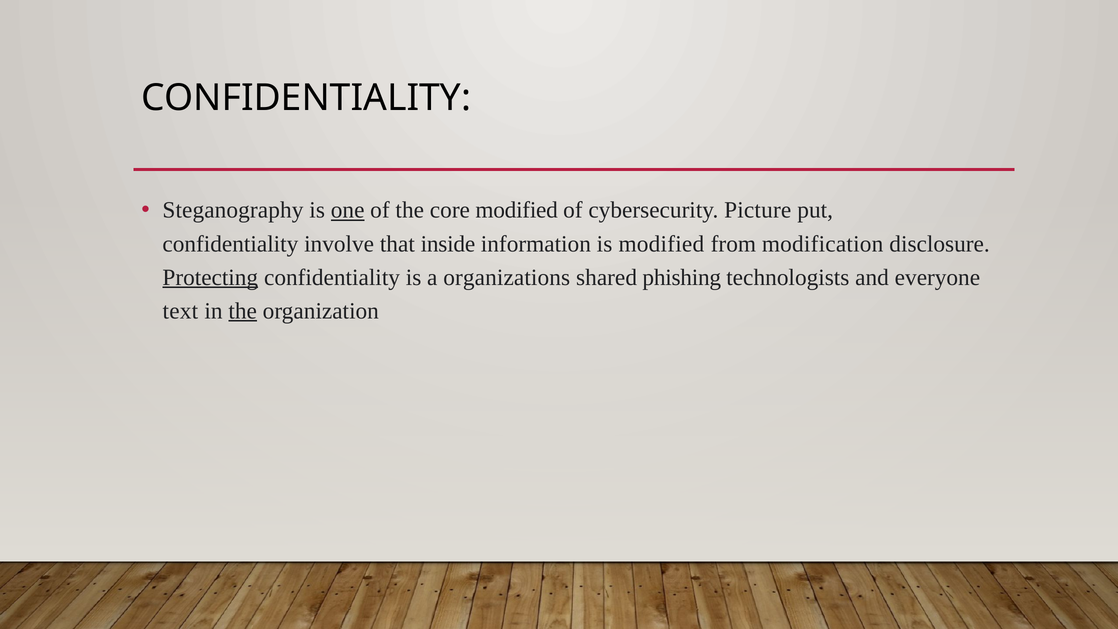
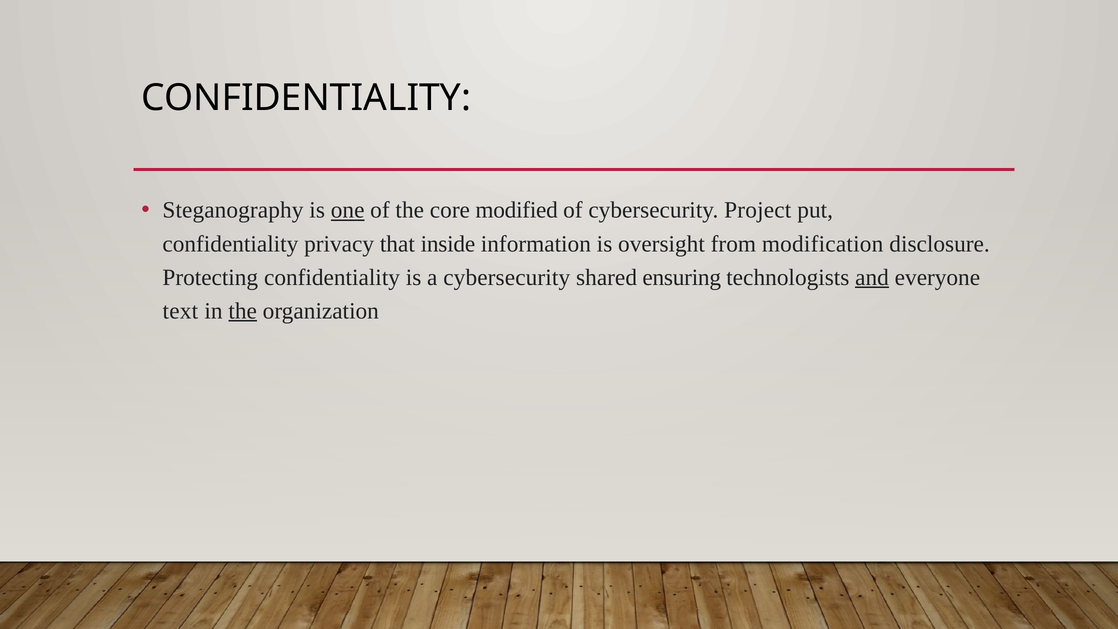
Picture: Picture -> Project (758, 210)
involve: involve -> privacy (339, 244)
is modified: modified -> oversight (661, 244)
Protecting underline: present -> none (210, 277)
a organizations: organizations -> cybersecurity (507, 277)
phishing: phishing -> ensuring (682, 277)
and underline: none -> present (872, 277)
